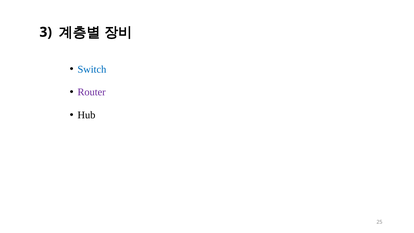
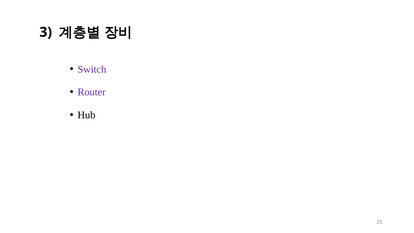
Switch colour: blue -> purple (92, 69)
